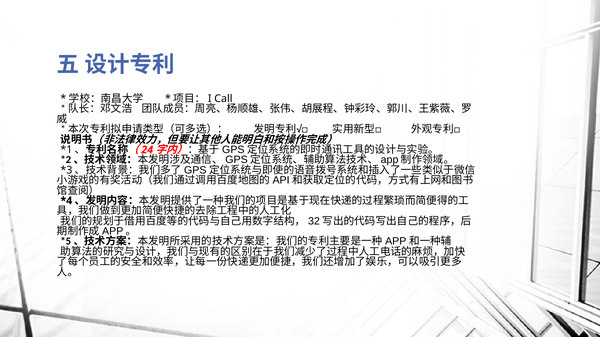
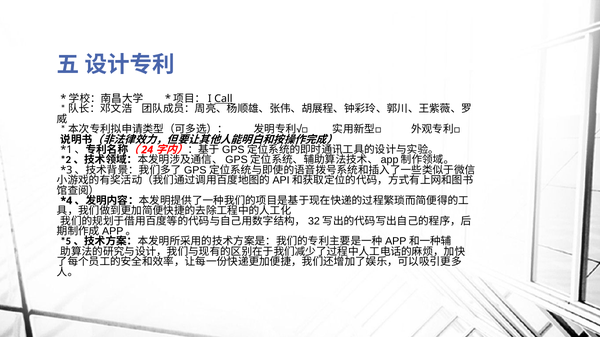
Call underline: none -> present (223, 99)
